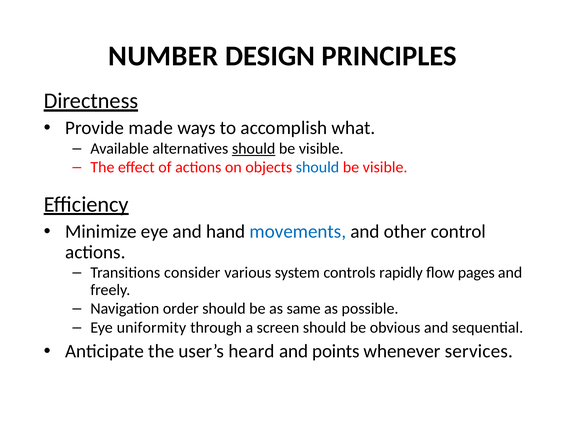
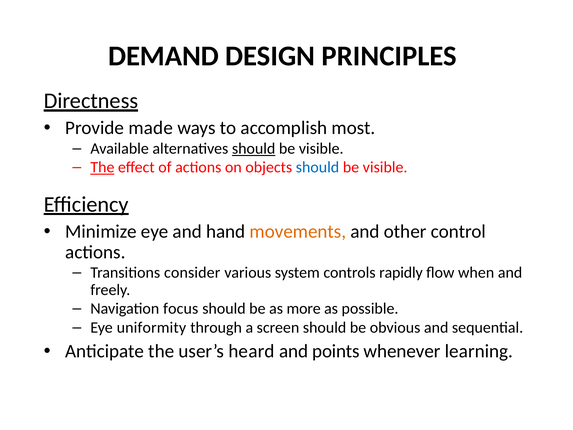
NUMBER: NUMBER -> DEMAND (163, 56)
what: what -> most (353, 128)
The underline: none -> present (102, 167)
movements colour: blue -> orange (298, 231)
pages: pages -> when (476, 273)
order: order -> focus (181, 309)
same: same -> more (304, 309)
services: services -> learning (479, 351)
